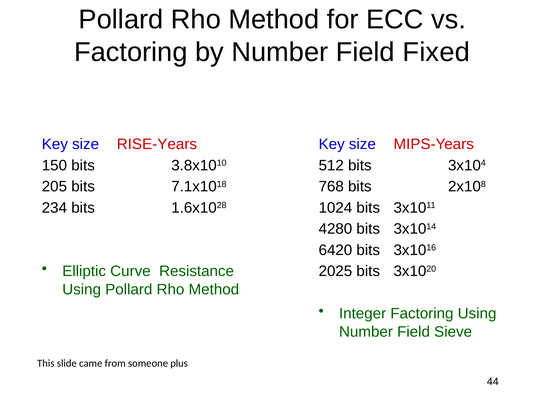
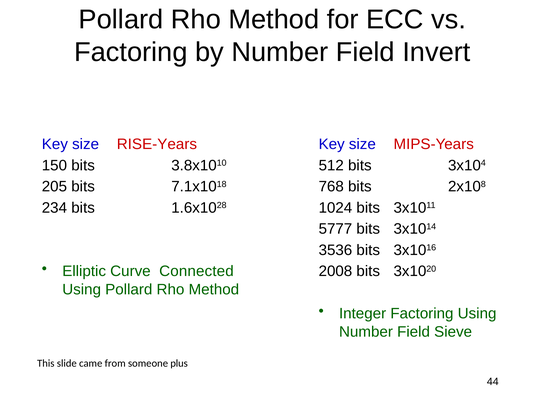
Fixed: Fixed -> Invert (436, 52)
4280: 4280 -> 5777 (335, 229)
6420: 6420 -> 3536 (335, 251)
Resistance: Resistance -> Connected (196, 272)
2025: 2025 -> 2008 (335, 272)
